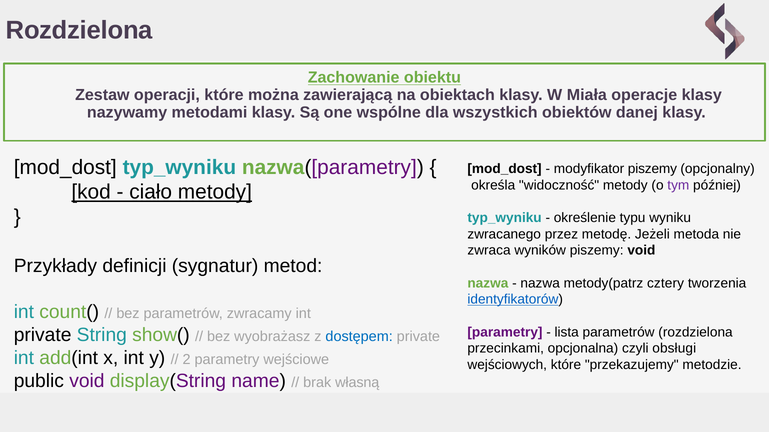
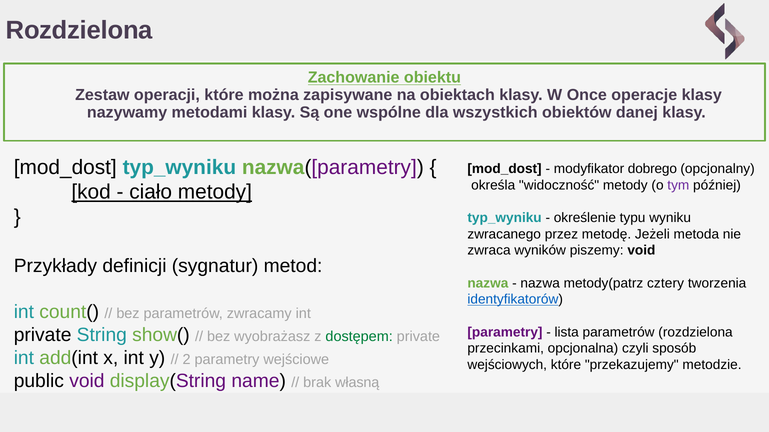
zawierającą: zawierającą -> zapisywane (348, 95)
Miała: Miała -> Once (587, 95)
modyfikator piszemy: piszemy -> dobrego (652, 169)
dostępem colour: blue -> green (359, 337)
obsługi: obsługi -> sposób (674, 349)
